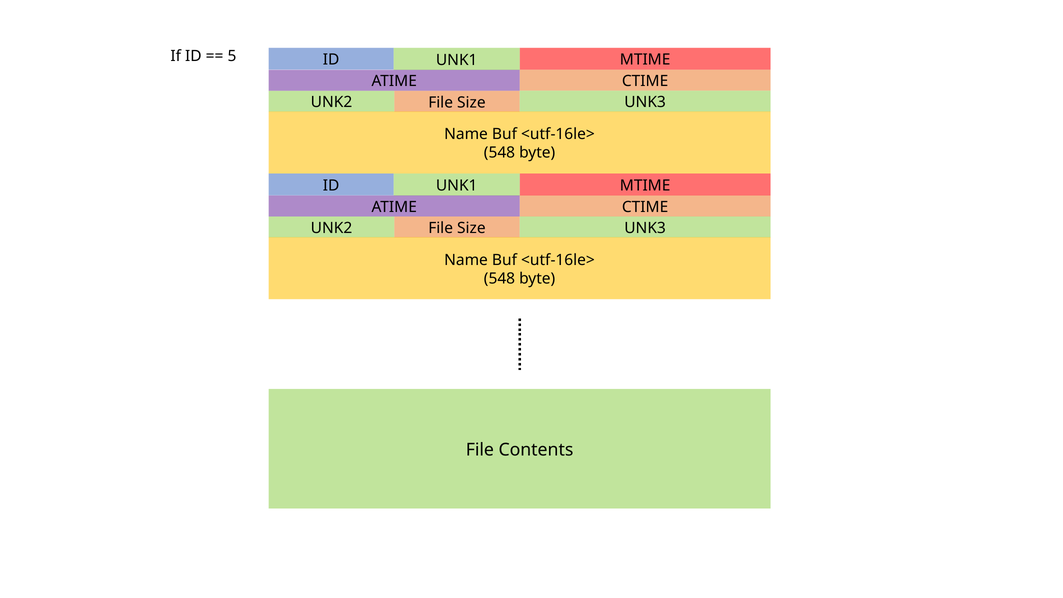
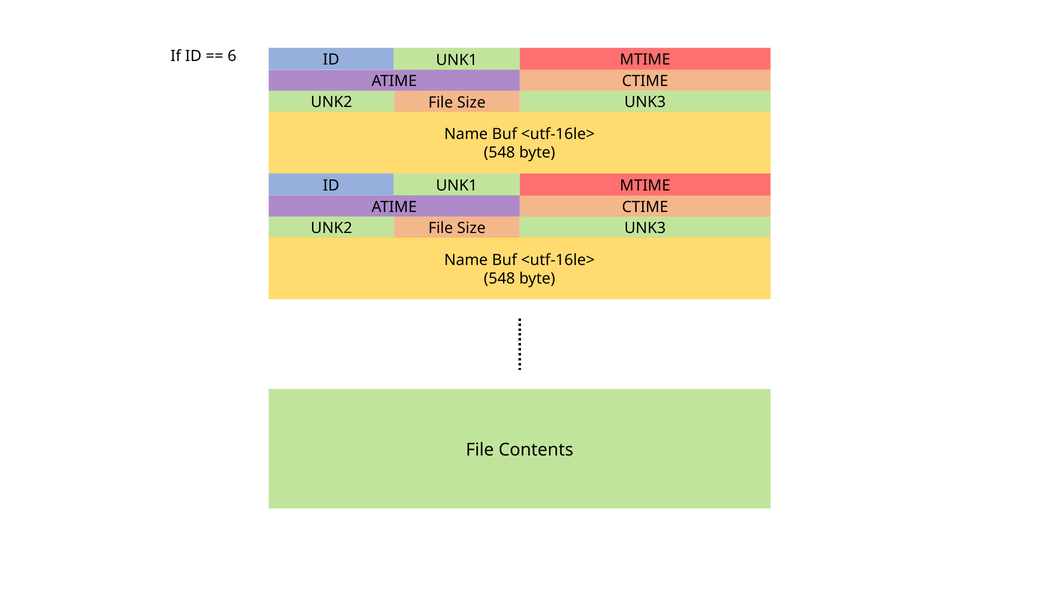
5: 5 -> 6 (232, 56)
